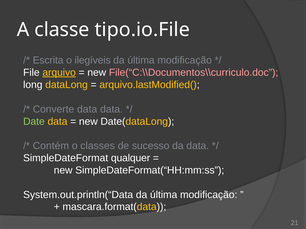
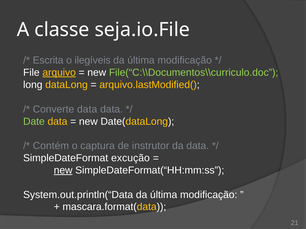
tipo.io.File: tipo.io.File -> seja.io.File (142, 30)
File(“C:\\Documentos\\curriculo.doc colour: pink -> light green (194, 73)
classes: classes -> captura (98, 146)
sucesso: sucesso -> instrutor (151, 146)
qualquer: qualquer -> excução (130, 158)
new underline: none -> present (63, 171)
